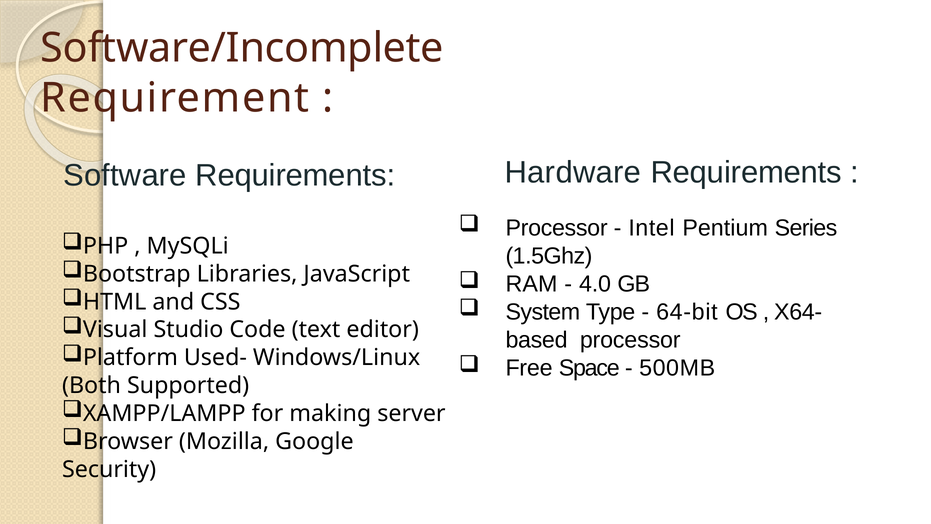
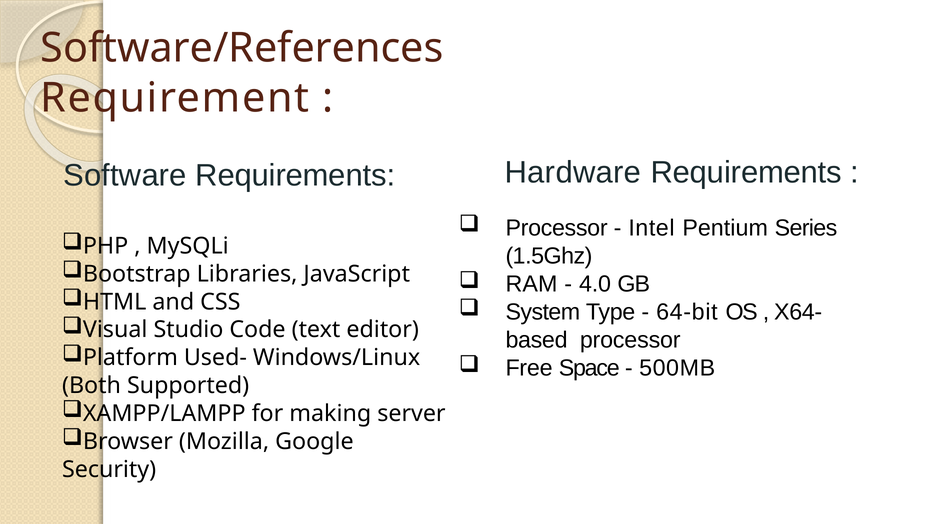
Software/Incomplete: Software/Incomplete -> Software/References (242, 48)
